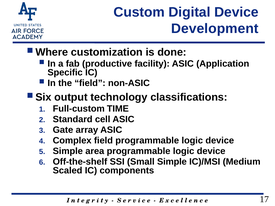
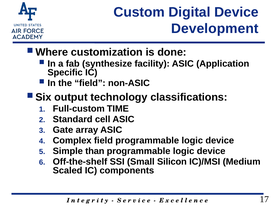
productive: productive -> synthesize (107, 64)
area: area -> than (95, 151)
Small Simple: Simple -> Silicon (172, 162)
